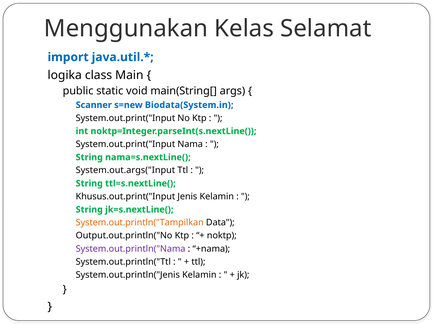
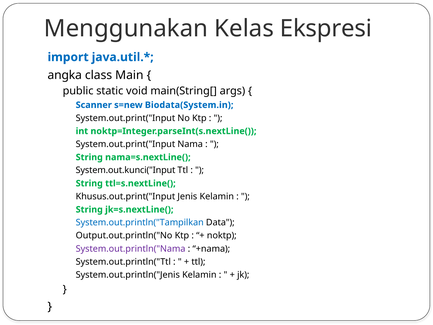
Selamat: Selamat -> Ekspresi (326, 28)
logika: logika -> angka (65, 75)
System.out.args("Input: System.out.args("Input -> System.out.kunci("Input (125, 170)
System.out.println("Tampilkan colour: orange -> blue (140, 222)
